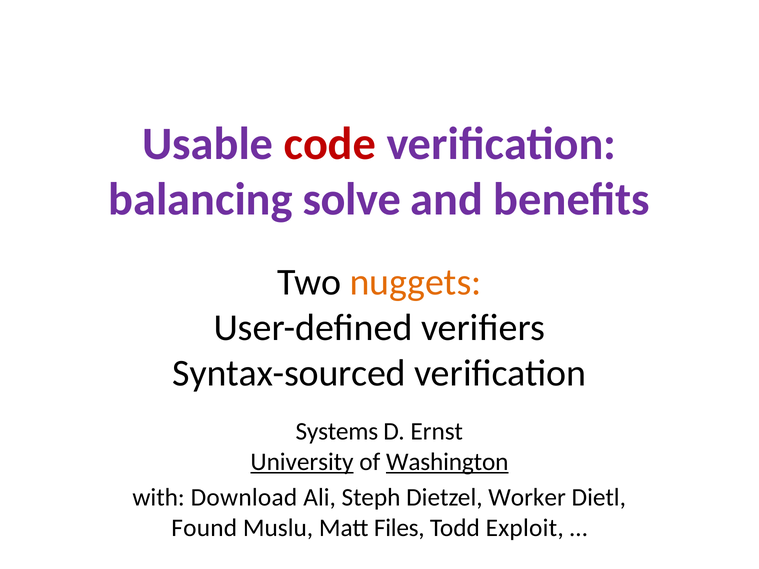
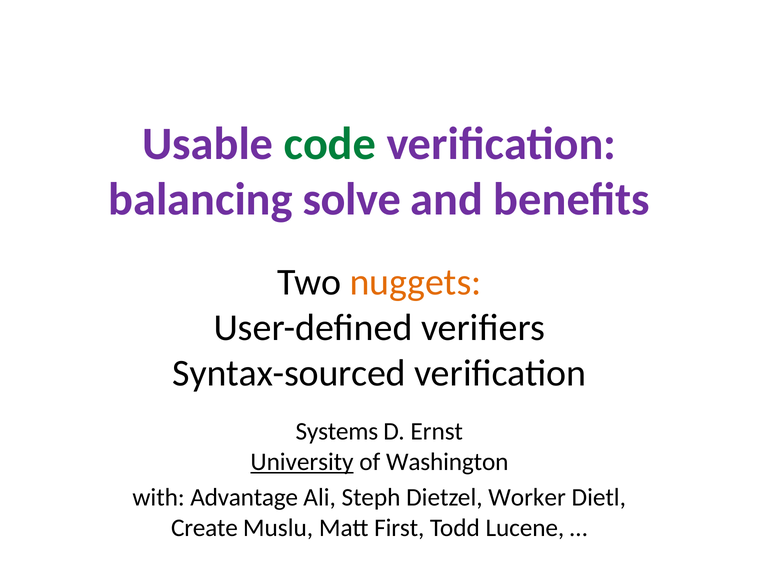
code colour: red -> green (330, 144)
Washington underline: present -> none (447, 462)
Download: Download -> Advantage (244, 498)
Found: Found -> Create (204, 528)
Files: Files -> First (399, 528)
Exploit: Exploit -> Lucene (525, 528)
